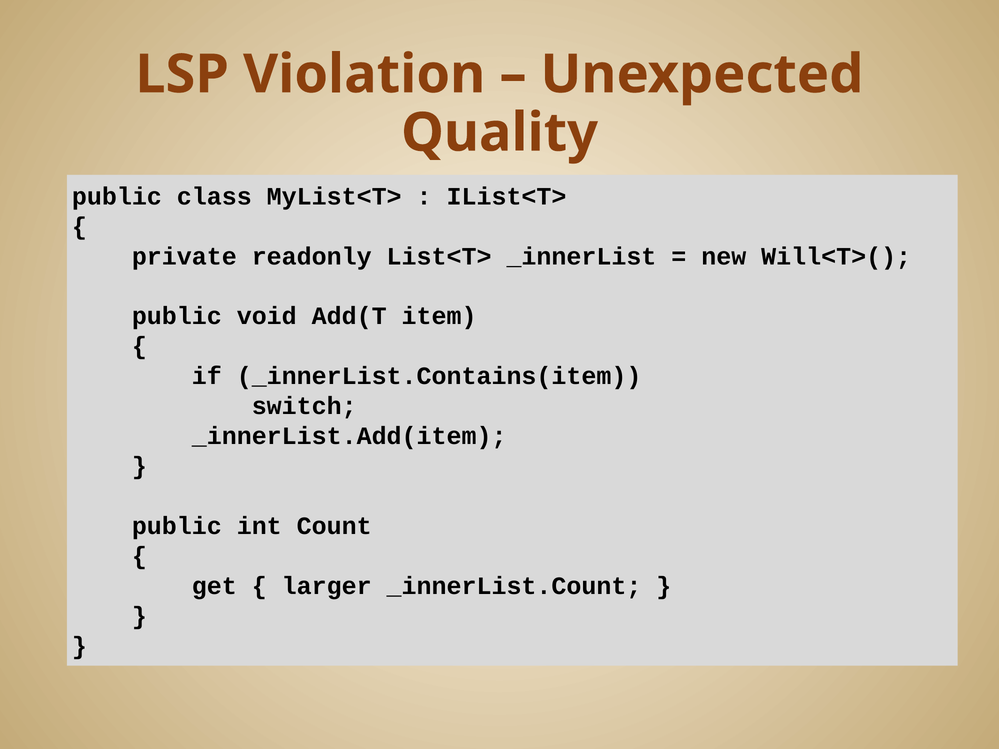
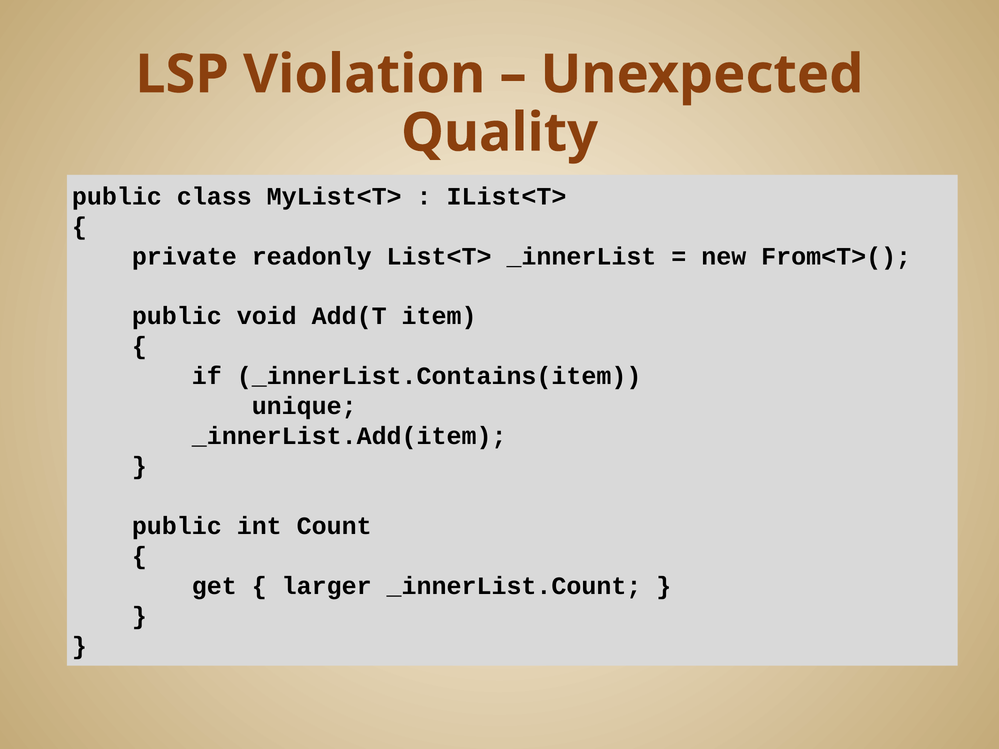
Will<T>(: Will<T>( -> From<T>( (836, 256)
switch: switch -> unique (304, 406)
